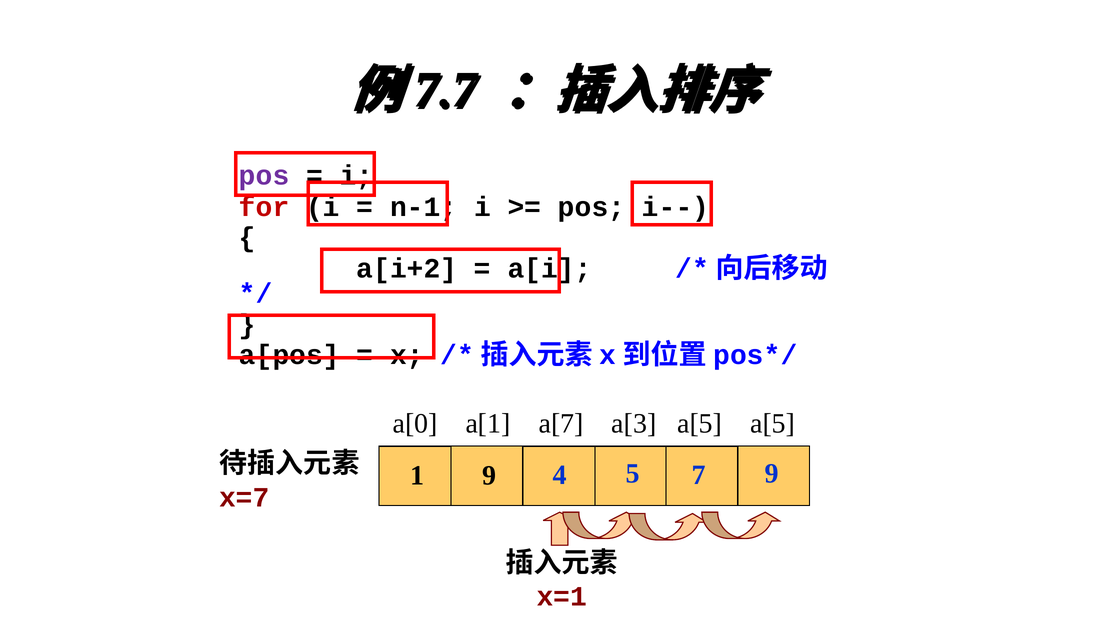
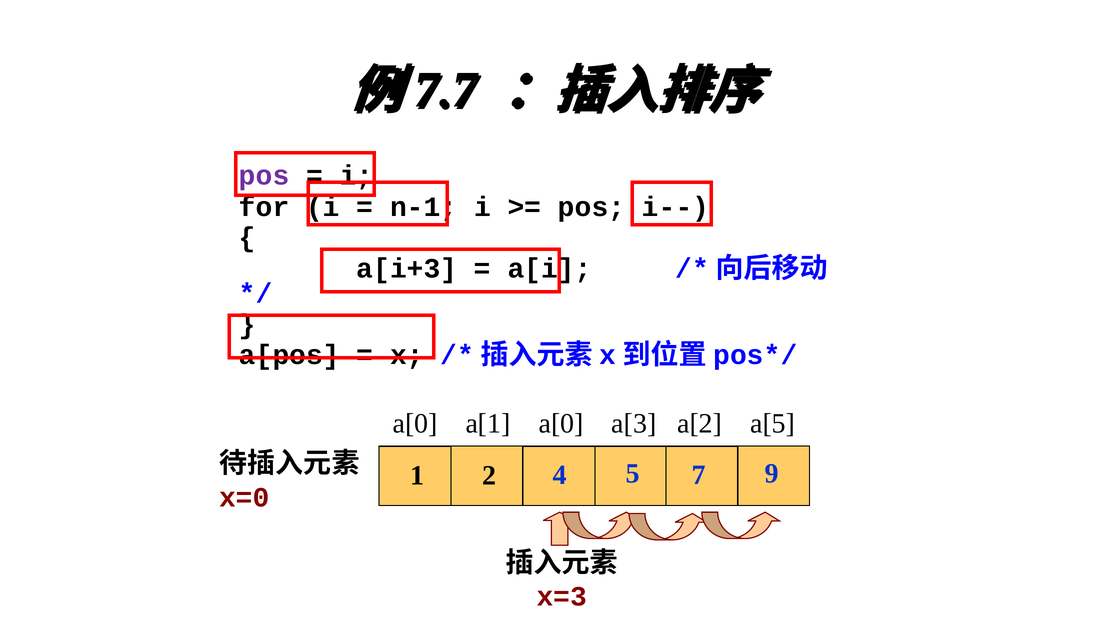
for colour: red -> black (264, 207)
a[i+2: a[i+2 -> a[i+3 (407, 269)
a[1 a[7: a[7 -> a[0 (561, 424)
a[3 a[5: a[5 -> a[2 (700, 424)
1 9: 9 -> 2 (489, 476)
x=7: x=7 -> x=0 (244, 498)
x=1: x=1 -> x=3 (562, 597)
